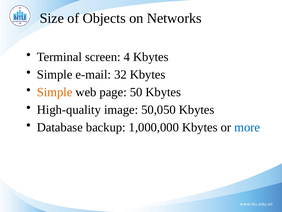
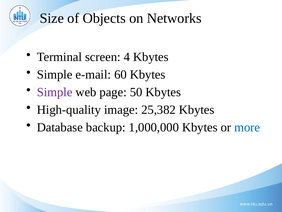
32: 32 -> 60 (120, 74)
Simple colour: orange -> purple (55, 92)
50,050: 50,050 -> 25,382 (159, 109)
